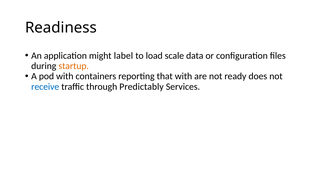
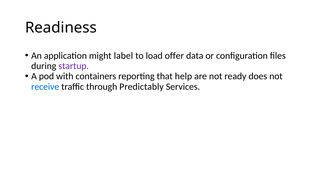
scale: scale -> offer (174, 56)
startup colour: orange -> purple (74, 66)
that with: with -> help (183, 76)
